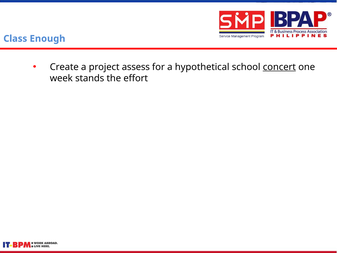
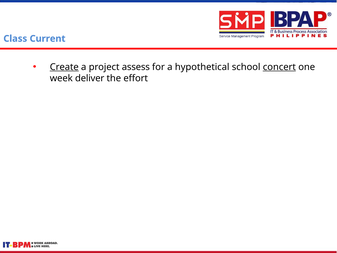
Enough: Enough -> Current (48, 39)
Create underline: none -> present (64, 67)
stands: stands -> deliver (90, 78)
